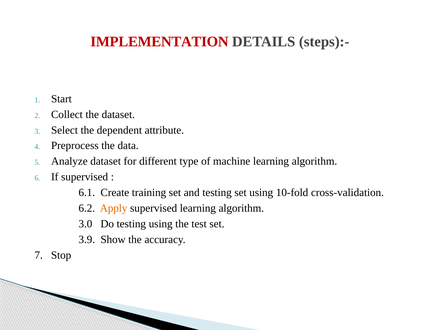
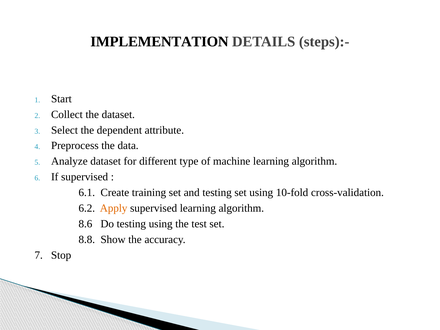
IMPLEMENTATION colour: red -> black (159, 42)
3.0: 3.0 -> 8.6 (85, 224)
3.9: 3.9 -> 8.8 (87, 240)
